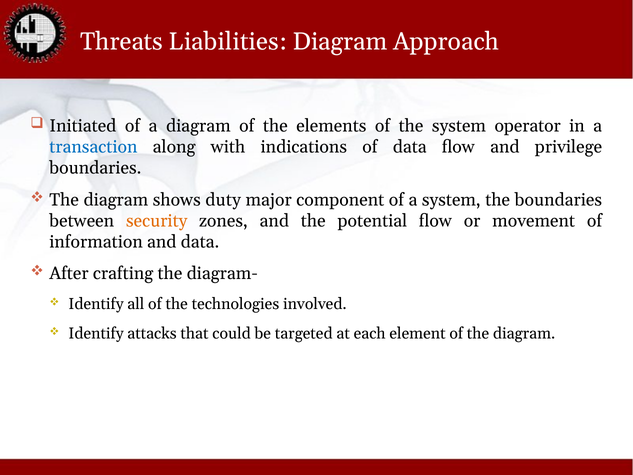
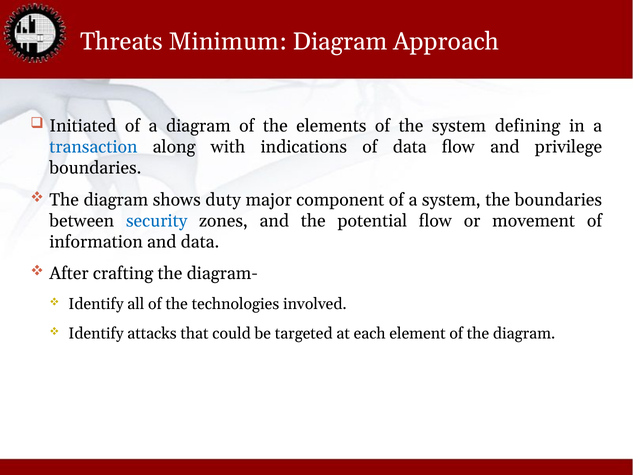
Liabilities: Liabilities -> Minimum (228, 42)
operator: operator -> defining (528, 126)
security colour: orange -> blue (157, 221)
